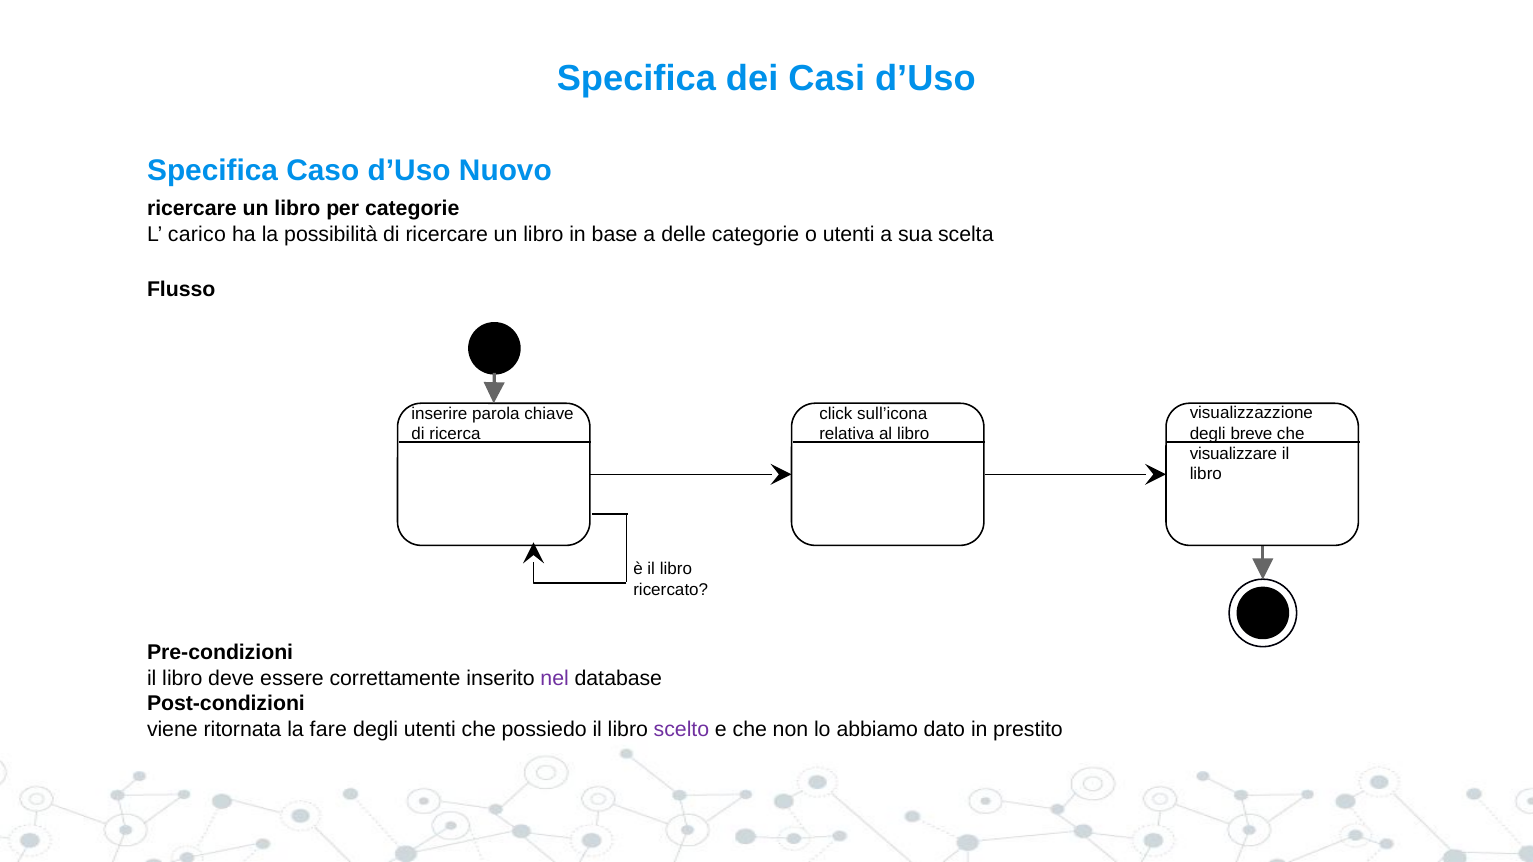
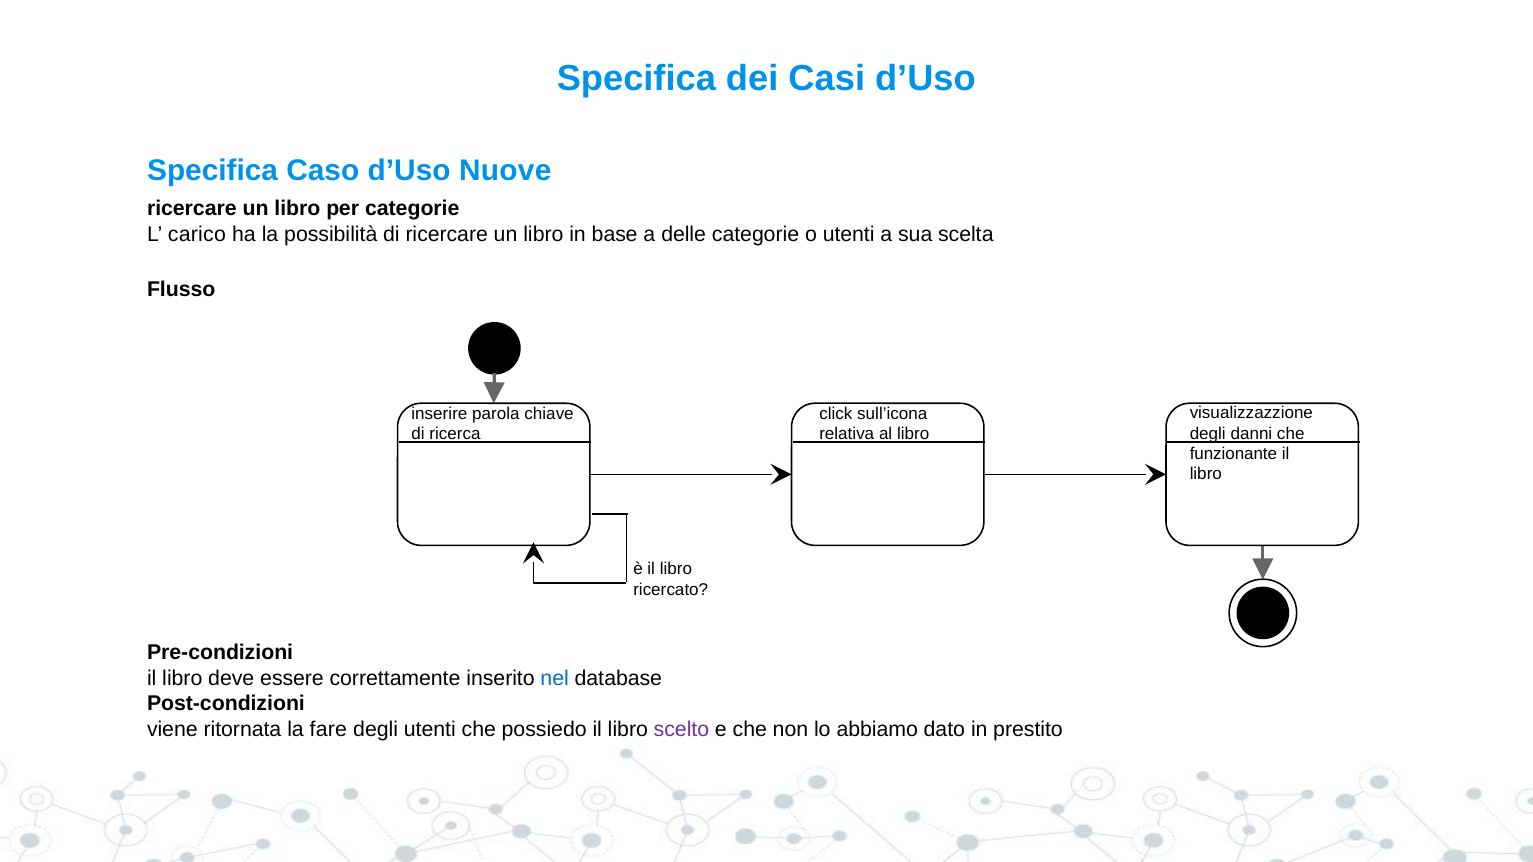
Nuovo: Nuovo -> Nuove (505, 170)
breve: breve -> danni (1251, 434)
visualizzare: visualizzare -> funzionante (1233, 454)
nel colour: purple -> blue (555, 679)
